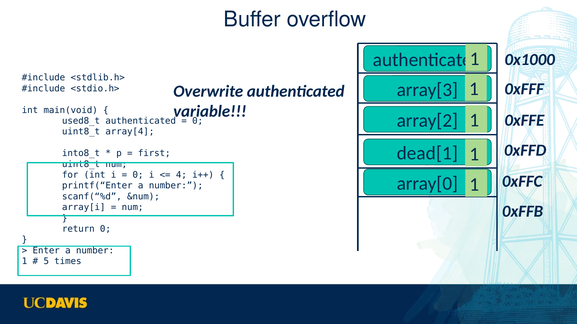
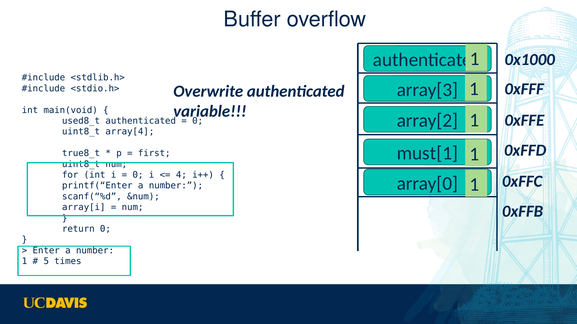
dead[1: dead[1 -> must[1 (427, 154)
into8_t: into8_t -> true8_t (81, 154)
